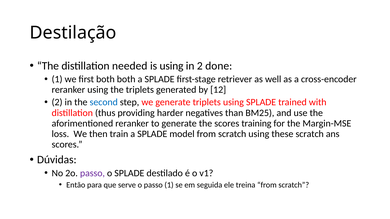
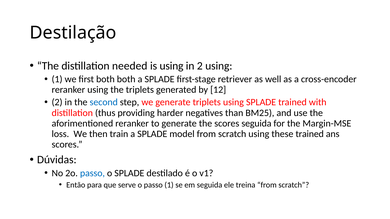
2 done: done -> using (219, 66)
scores training: training -> seguida (256, 124)
these scratch: scratch -> trained (310, 134)
passo colour: purple -> blue (92, 173)
